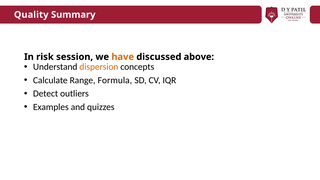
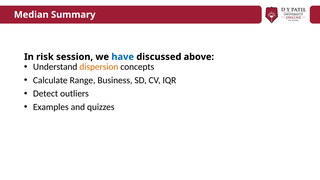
Quality: Quality -> Median (31, 15)
have colour: orange -> blue (123, 57)
Formula: Formula -> Business (115, 80)
